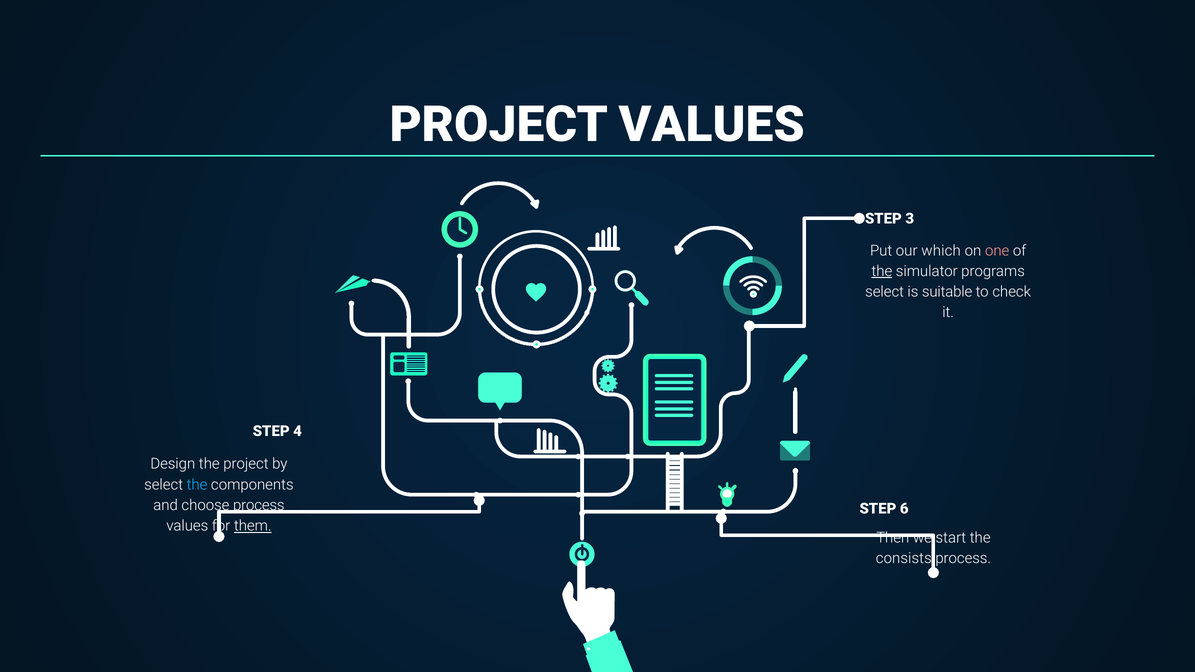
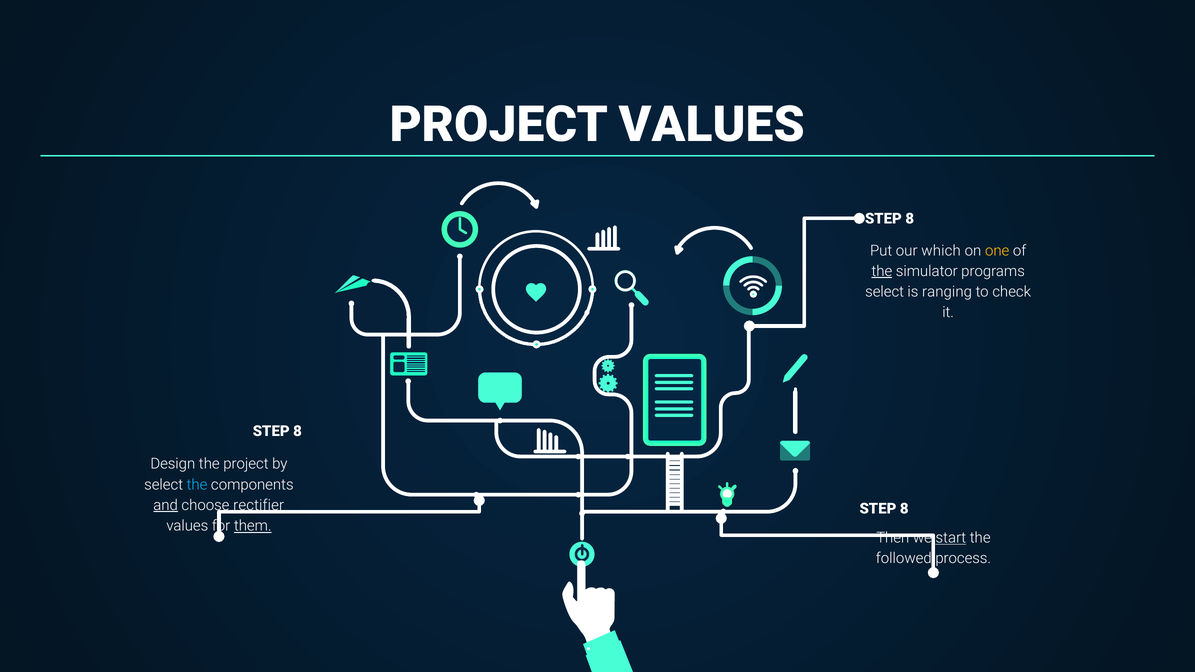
3: 3 -> 8 (910, 219)
one colour: pink -> yellow (997, 251)
suitable: suitable -> ranging (947, 292)
4: 4 -> 8 (298, 431)
and underline: none -> present (166, 505)
choose process: process -> rectifier (259, 505)
6: 6 -> 8 (904, 509)
start underline: none -> present (951, 538)
consists: consists -> followed (904, 559)
